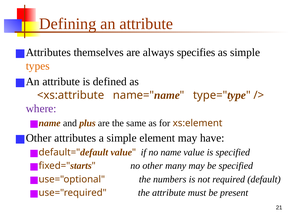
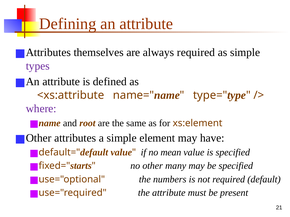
always specifies: specifies -> required (196, 53)
types colour: orange -> purple (38, 66)
plus: plus -> root (87, 123)
no name: name -> mean (171, 153)
